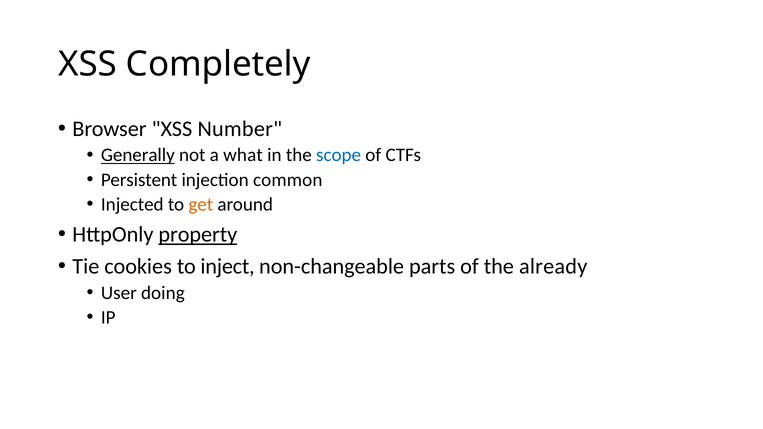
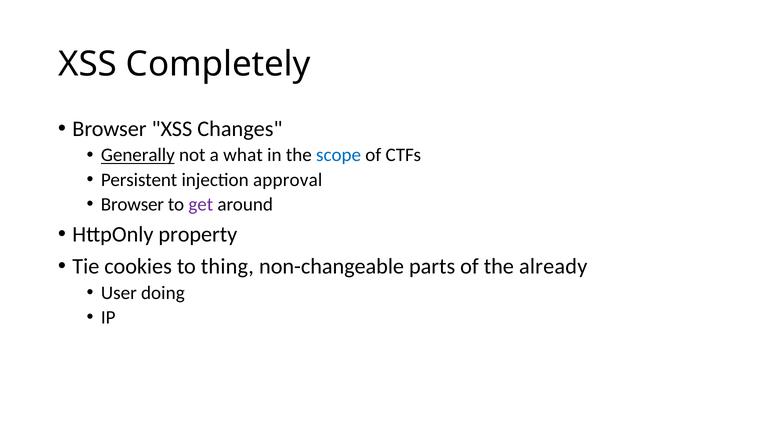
Number: Number -> Changes (240, 129)
common: common -> approval (288, 180)
Injected: Injected -> Browser (132, 204)
get colour: orange -> purple (201, 204)
property underline: present -> none (198, 235)
inject: inject -> thing (227, 267)
